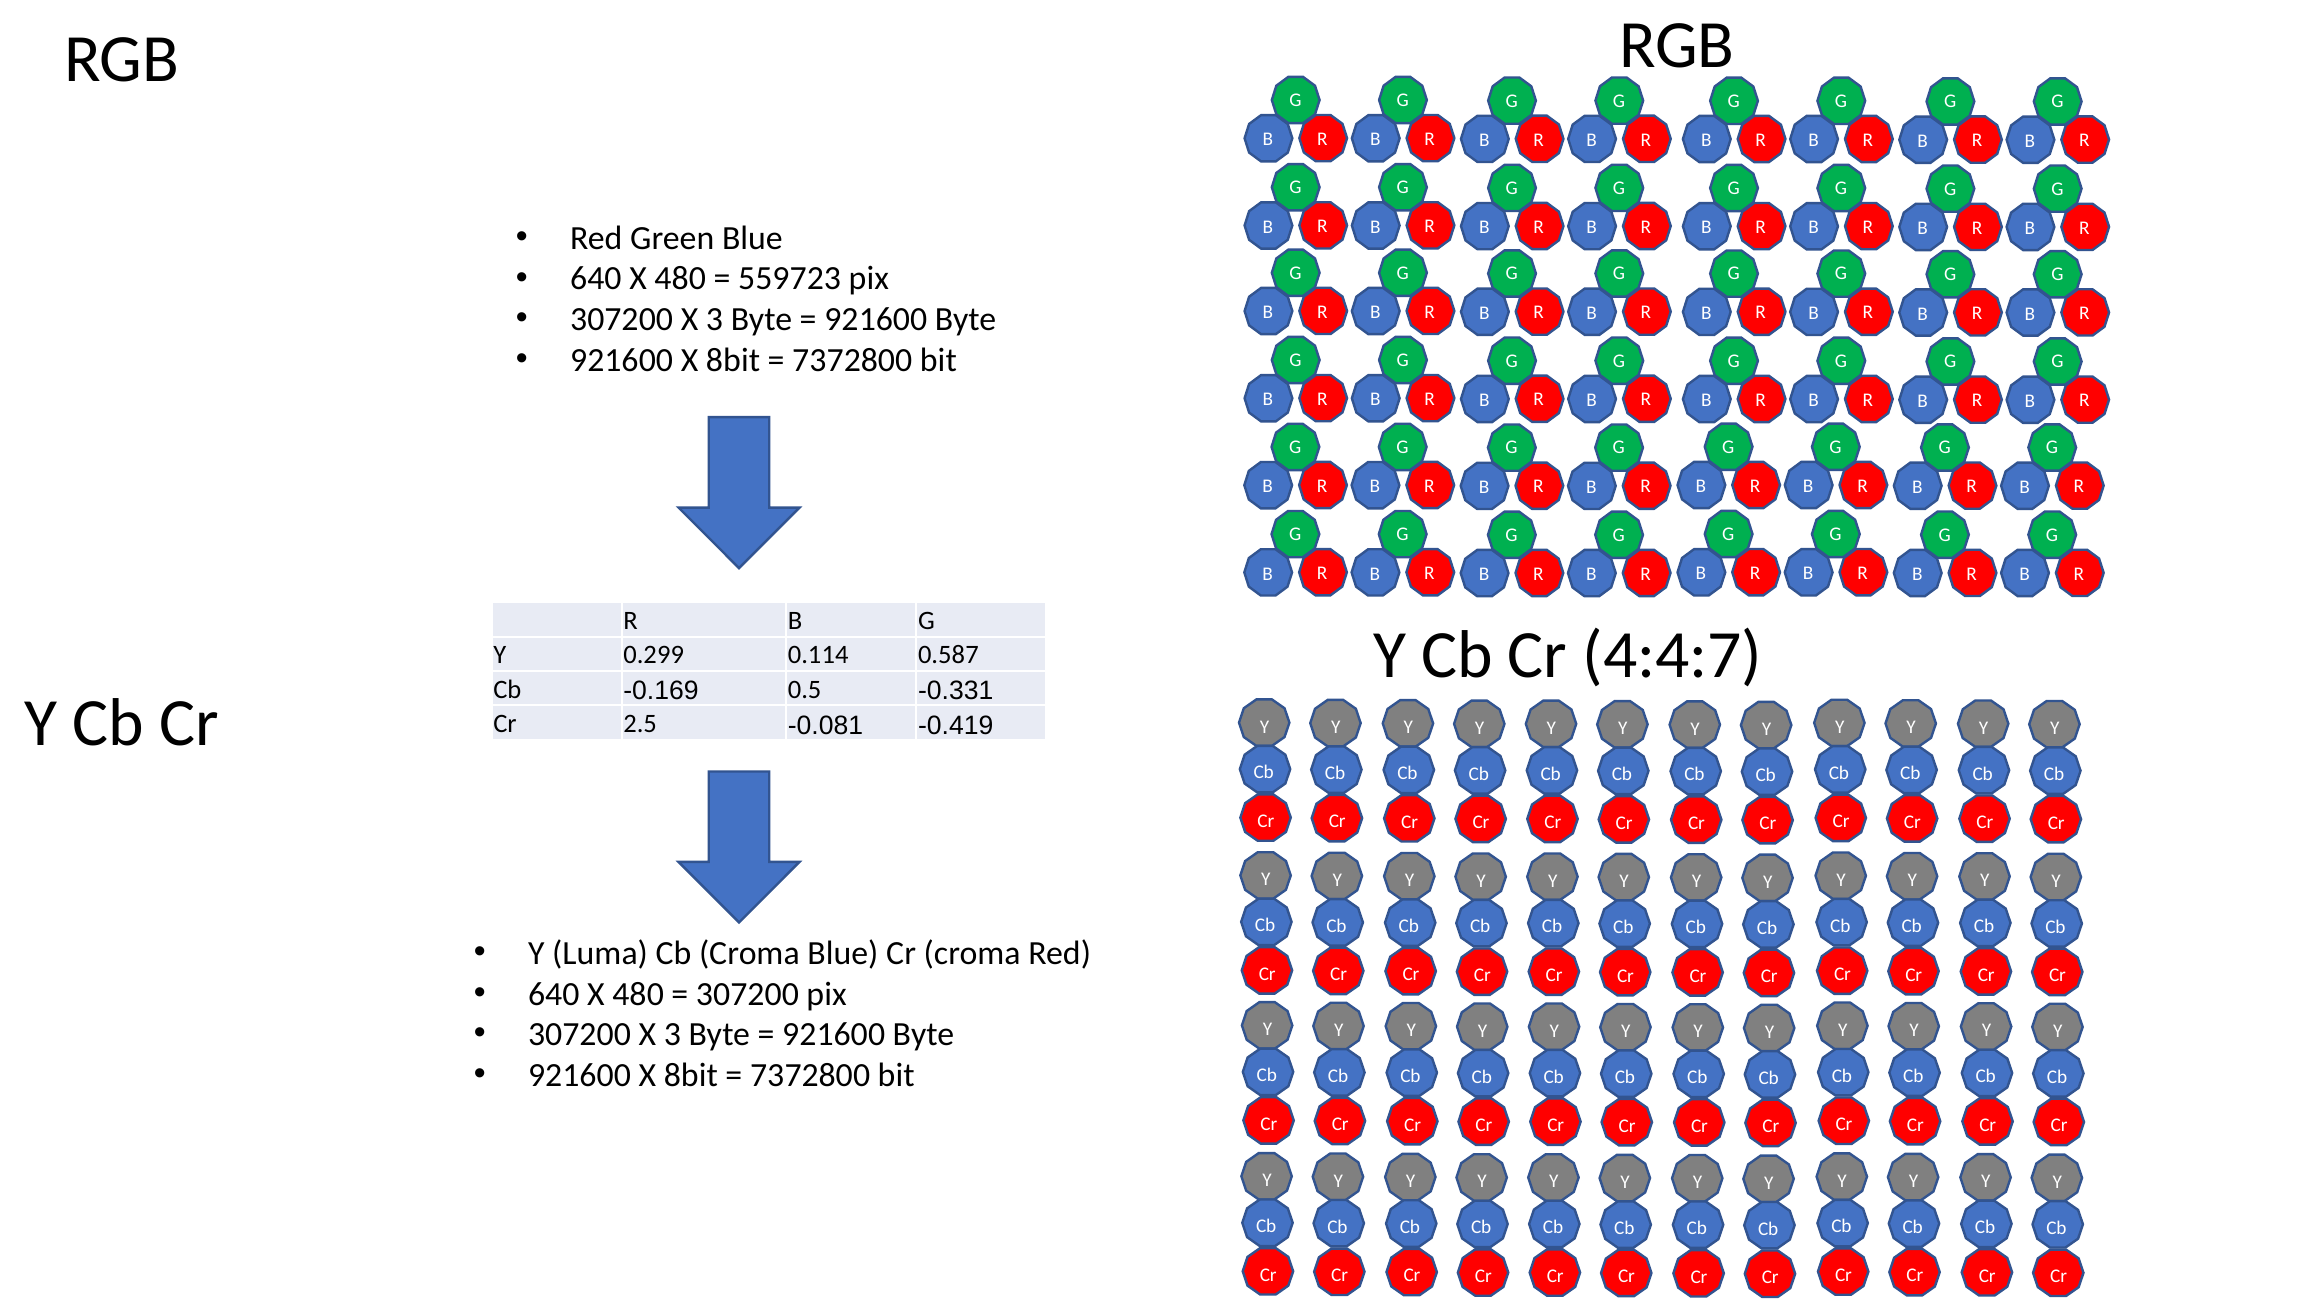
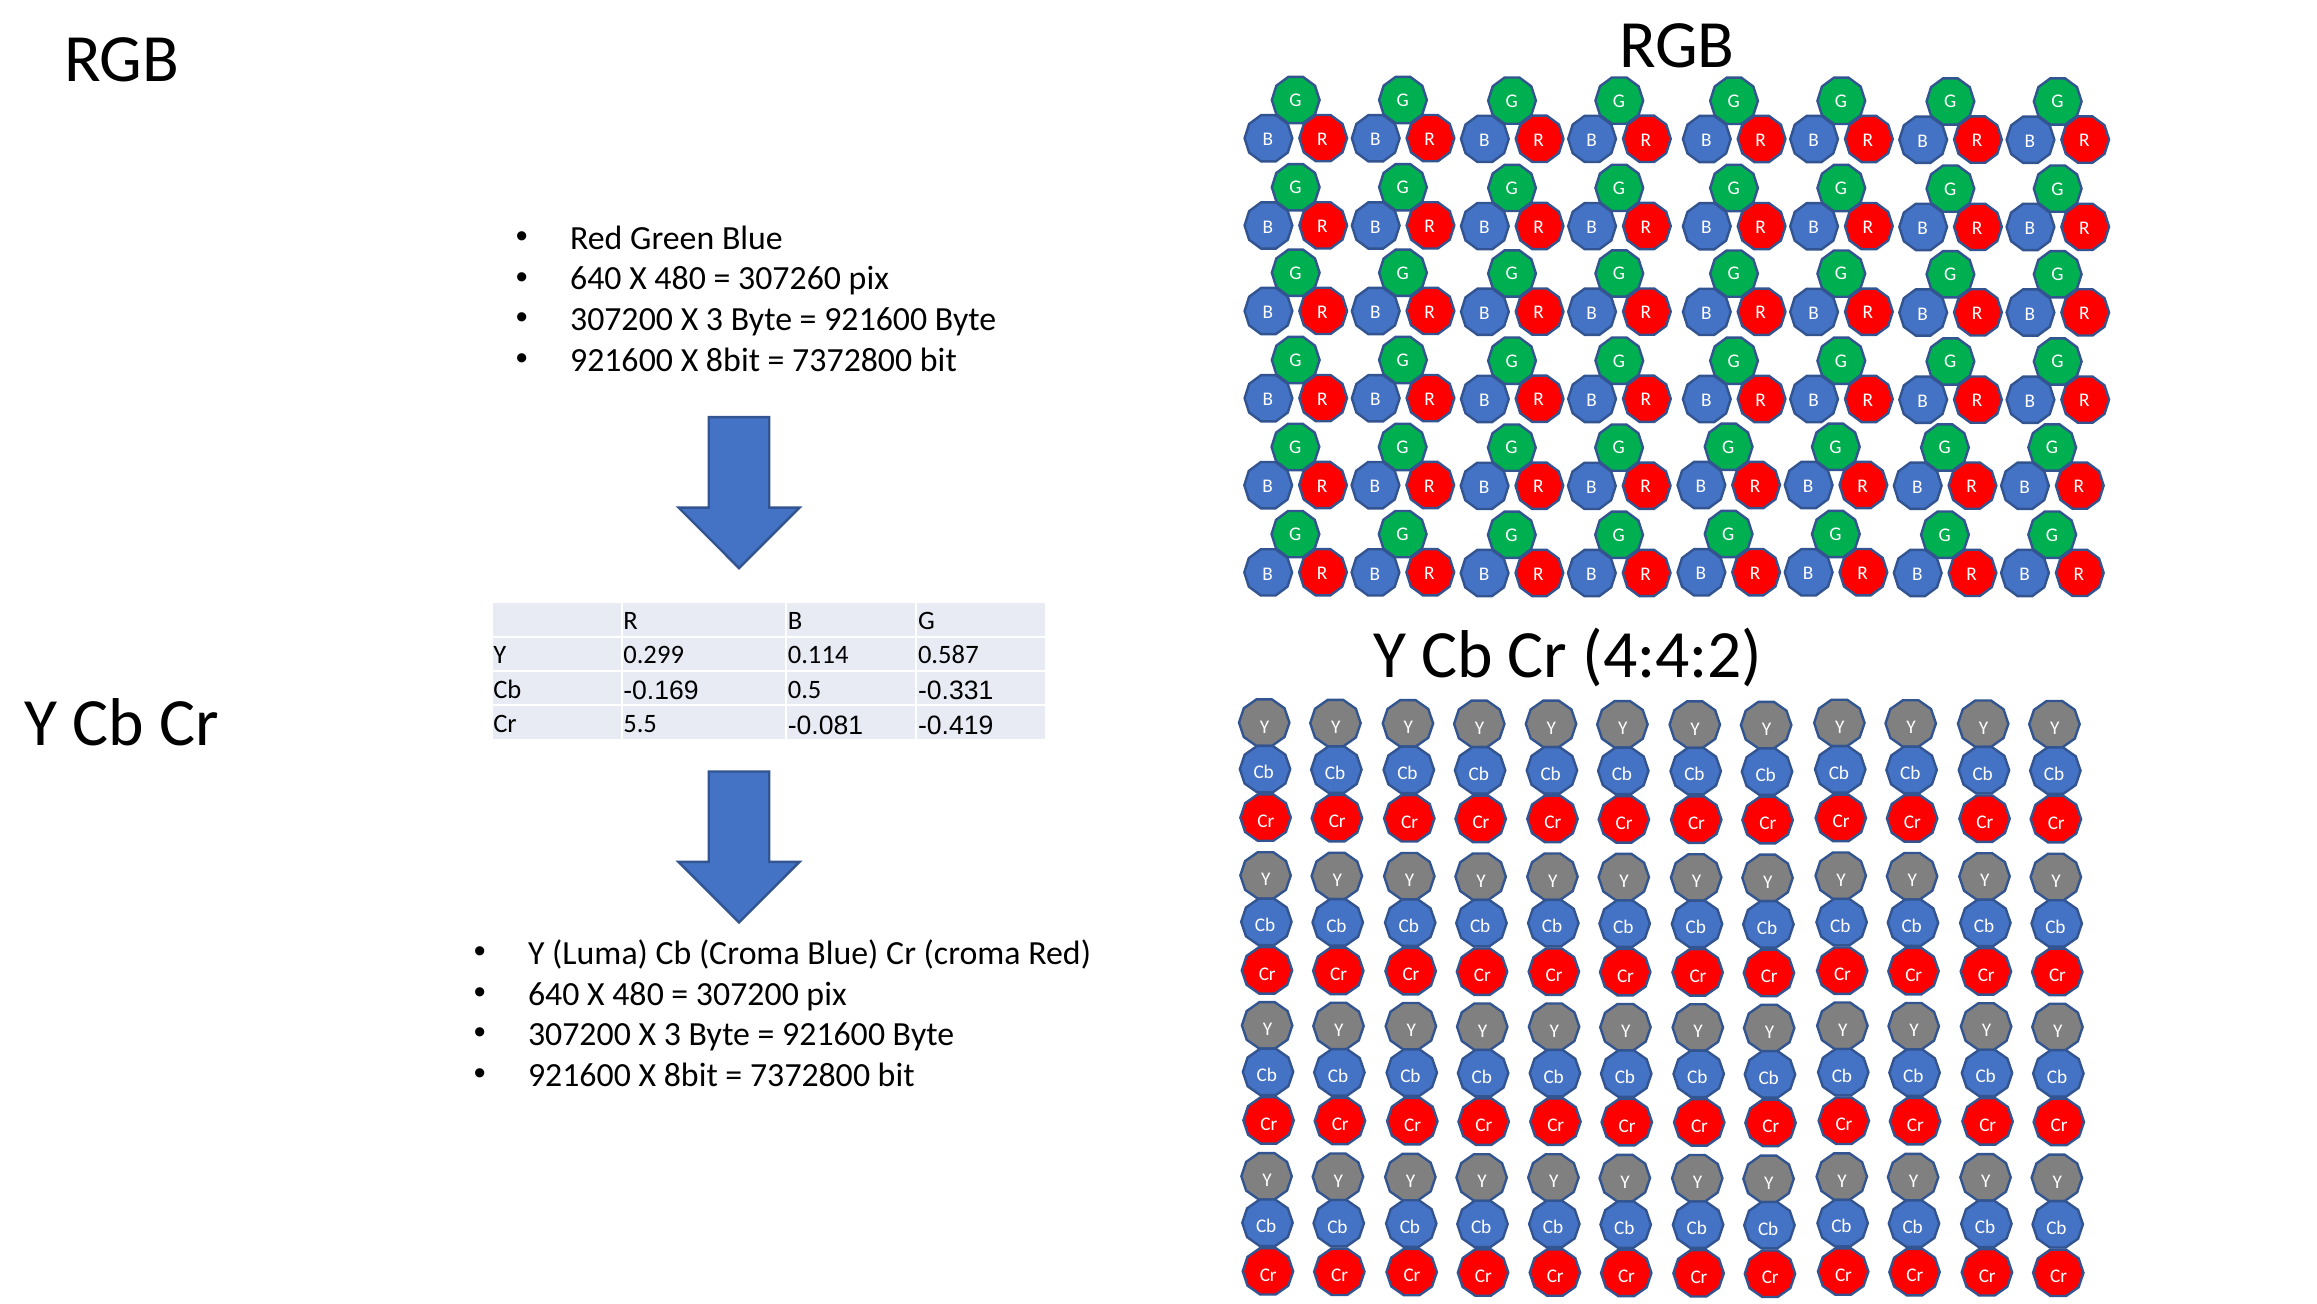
559723: 559723 -> 307260 (790, 279)
4:4:7: 4:4:7 -> 4:4:2 (1672, 655)
2.5: 2.5 -> 5.5 (640, 723)
